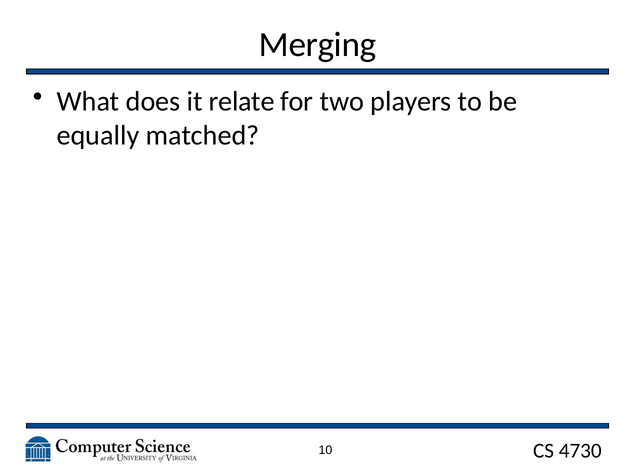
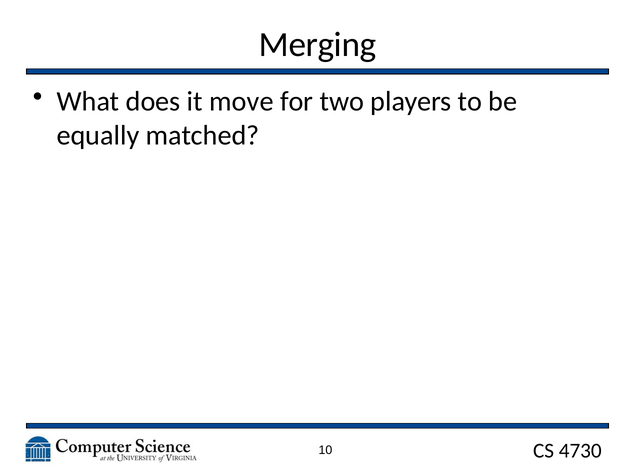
relate: relate -> move (241, 101)
